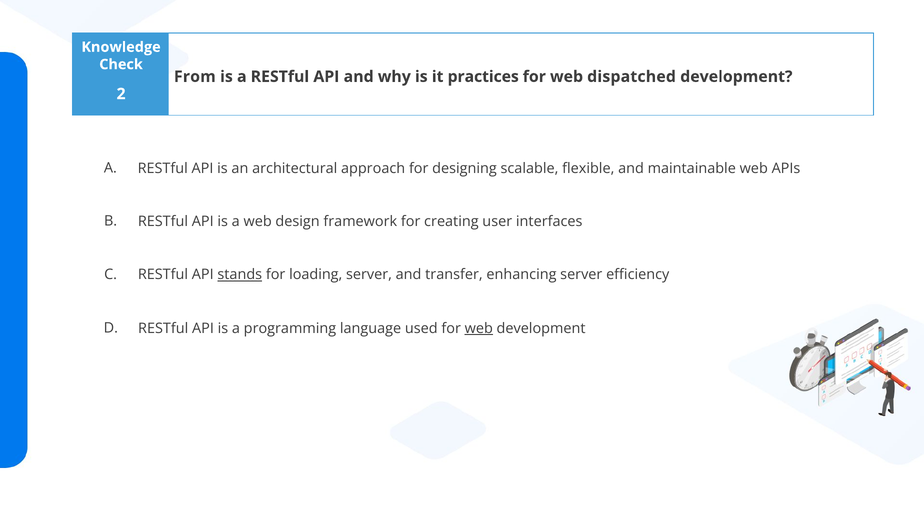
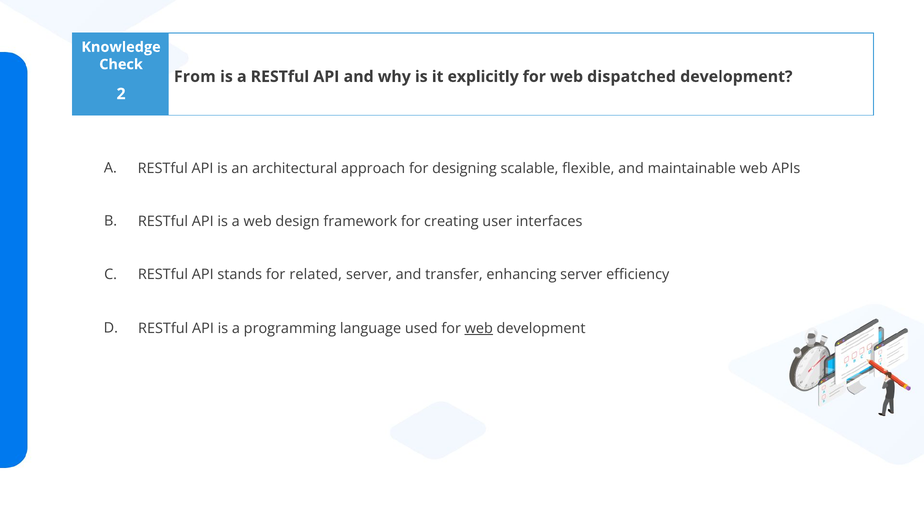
practices: practices -> explicitly (483, 77)
stands underline: present -> none (240, 275)
loading: loading -> related (316, 275)
